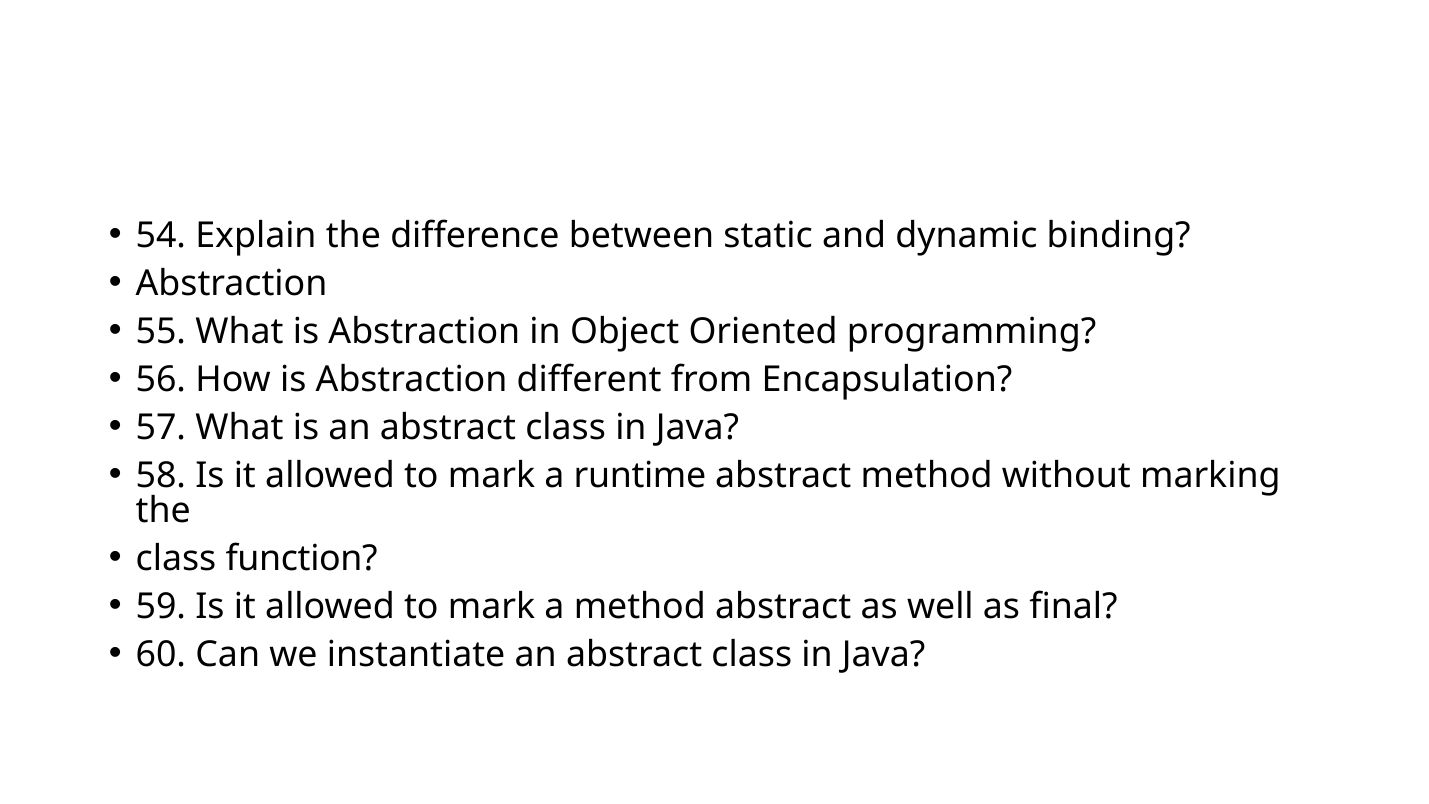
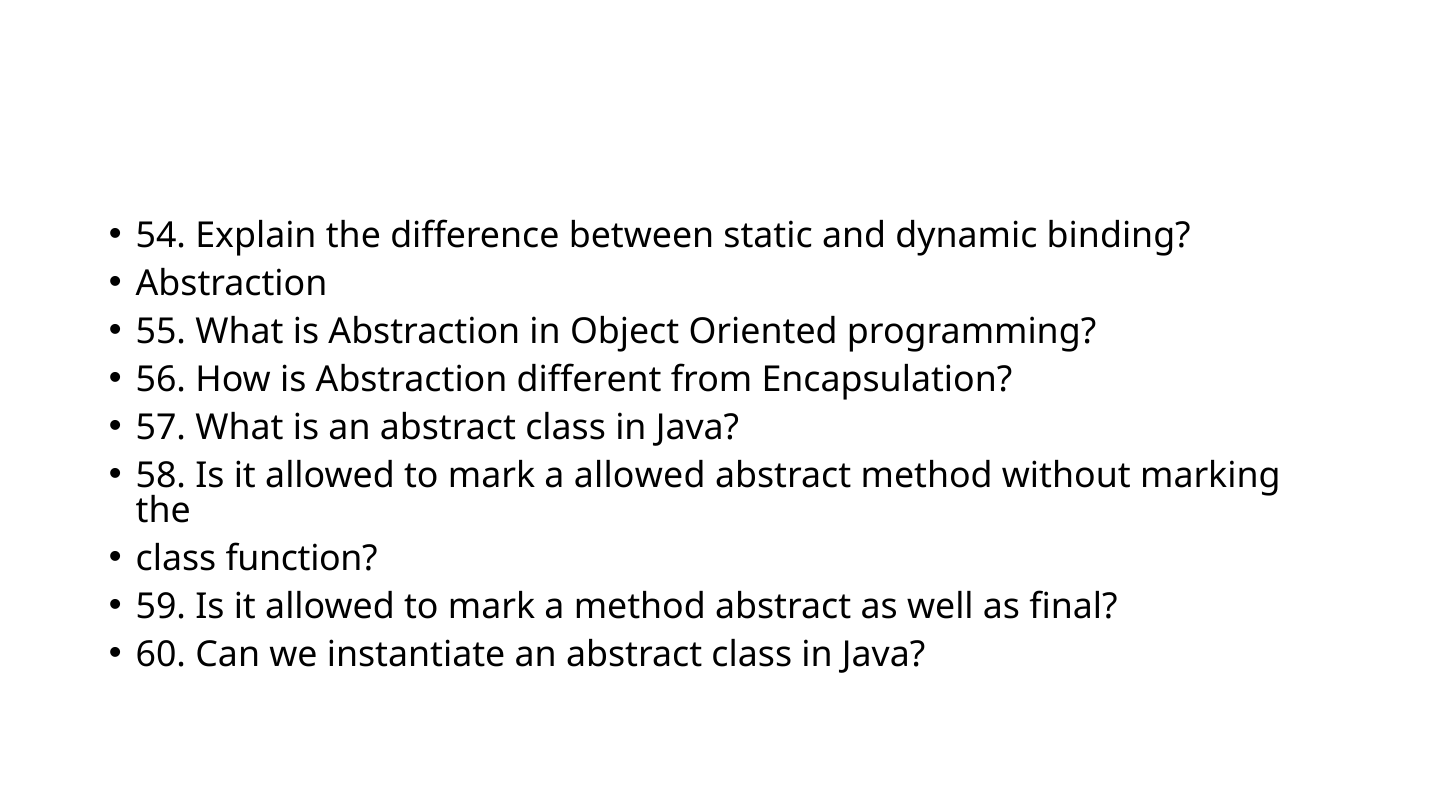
a runtime: runtime -> allowed (640, 476)
